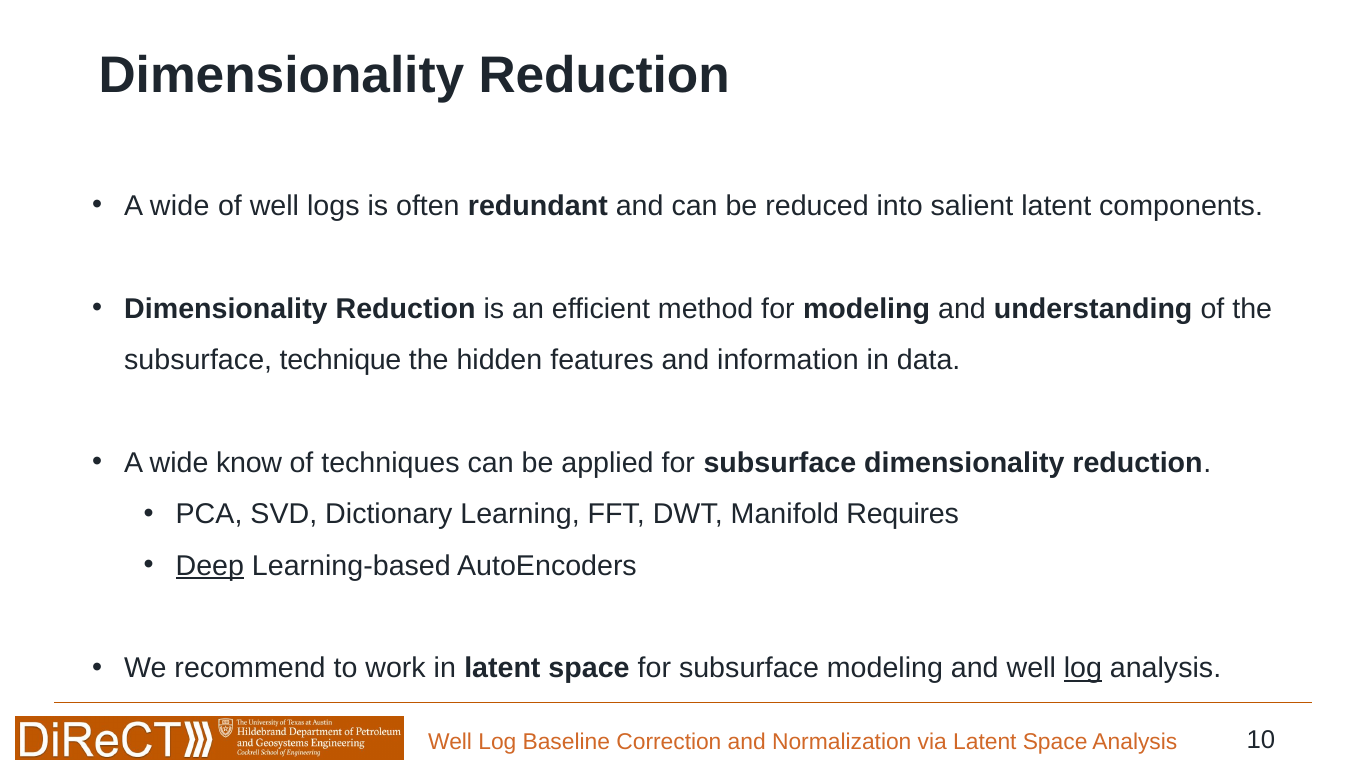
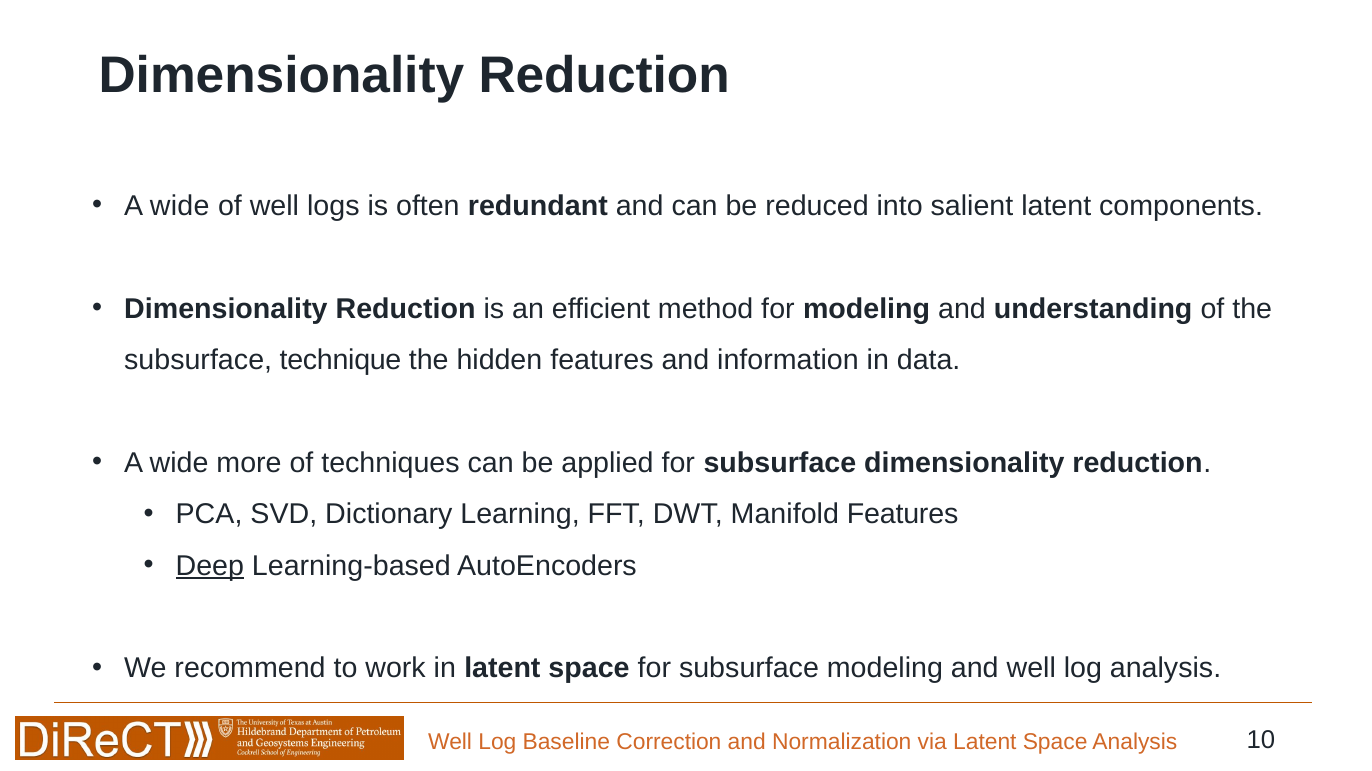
know: know -> more (249, 463)
Manifold Requires: Requires -> Features (903, 515)
log underline: present -> none (1083, 669)
